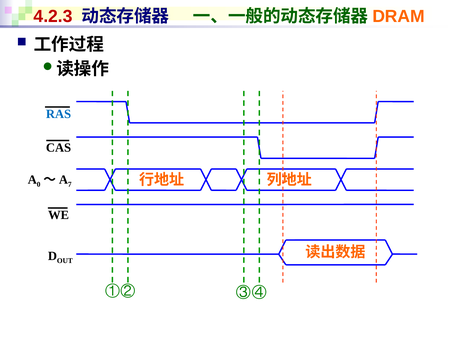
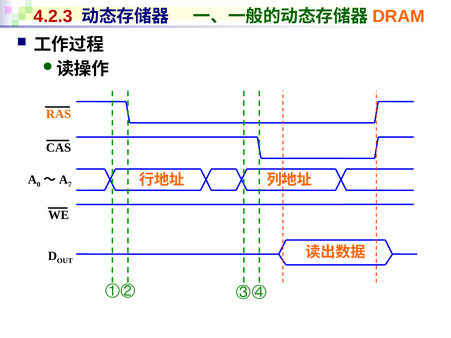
RAS colour: blue -> orange (59, 114)
